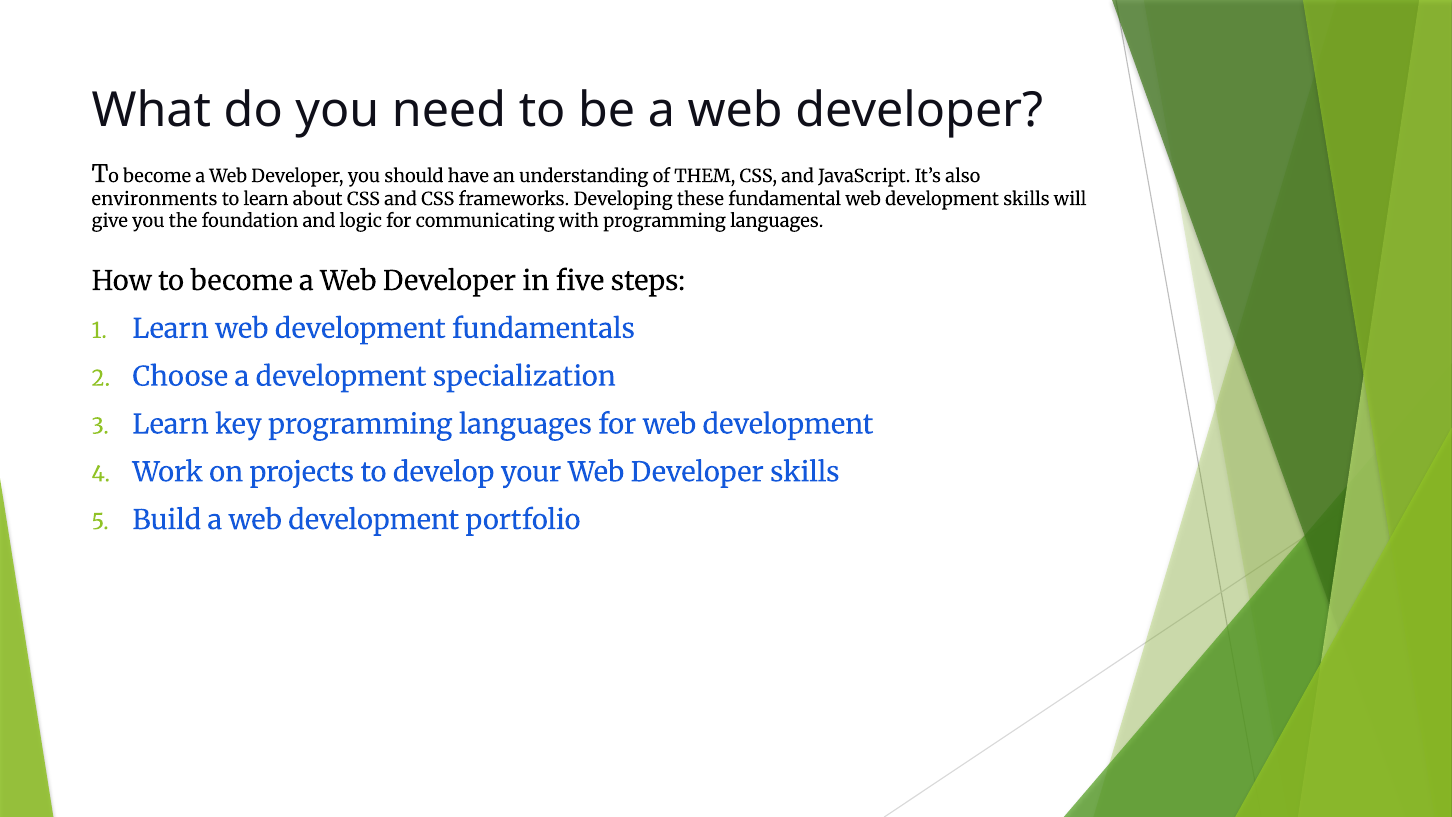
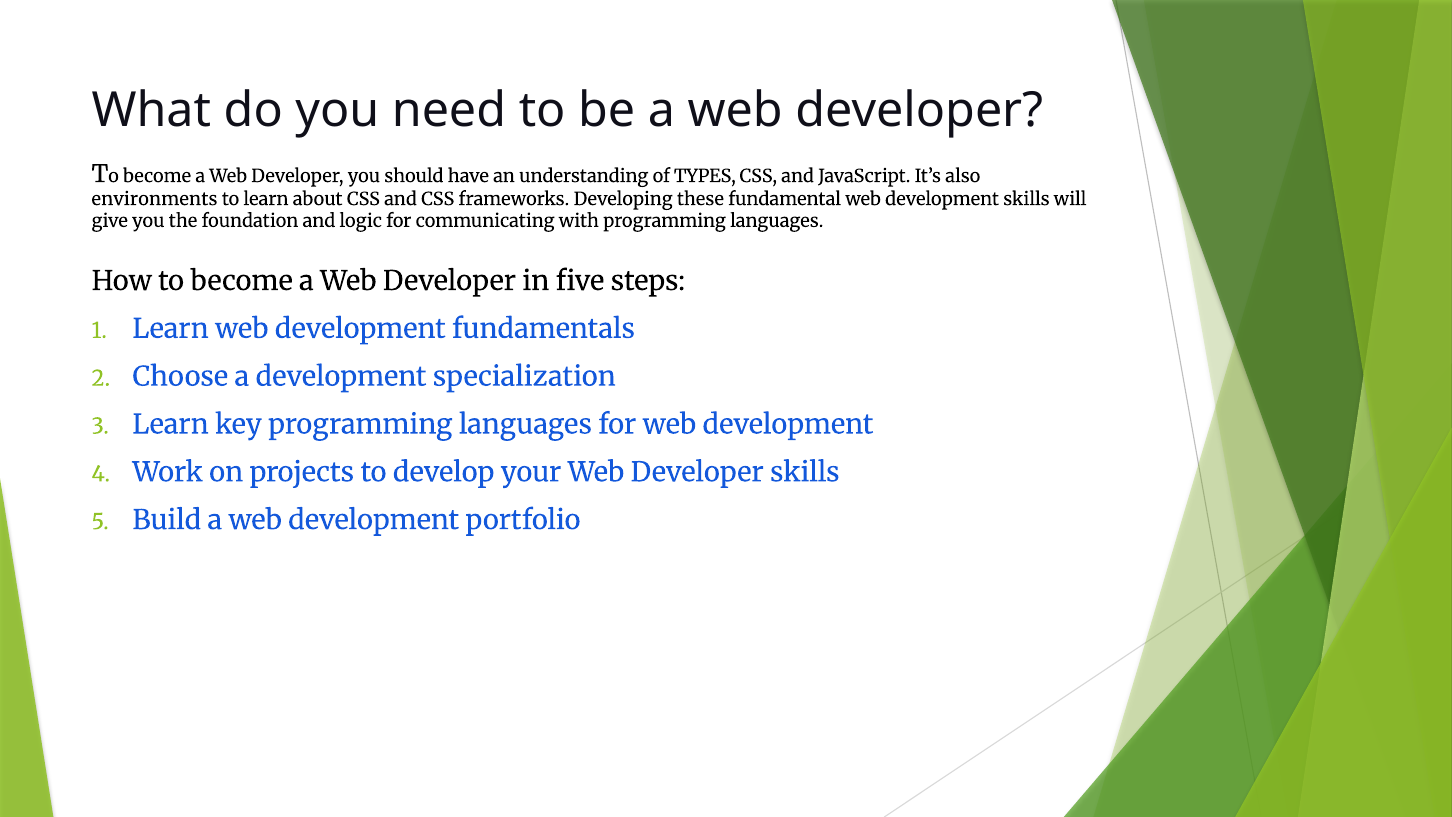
THEM: THEM -> TYPES (705, 176)
